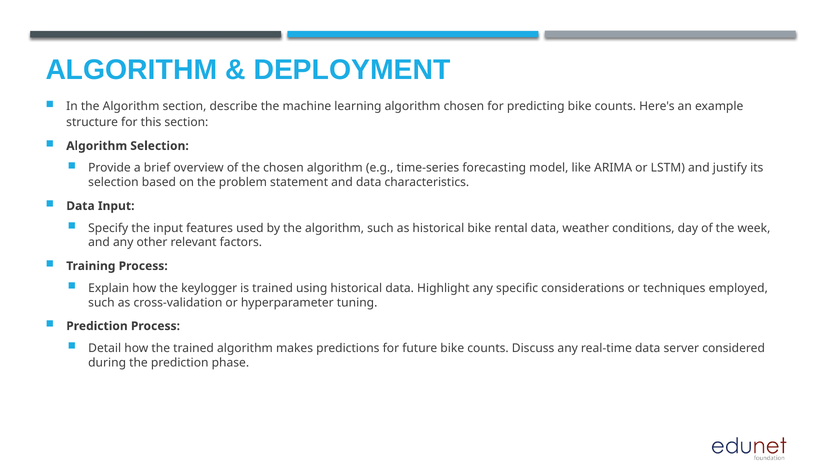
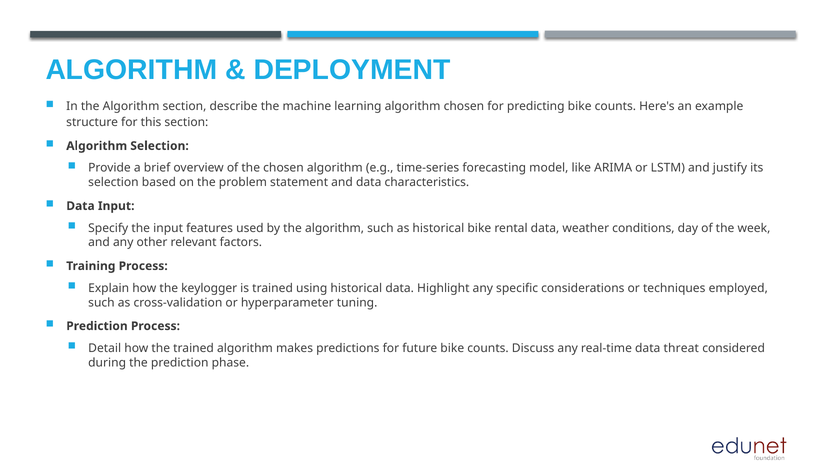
server: server -> threat (681, 348)
